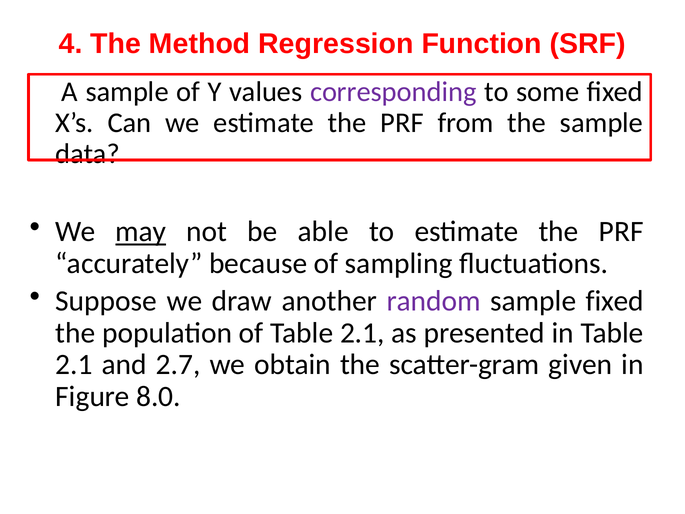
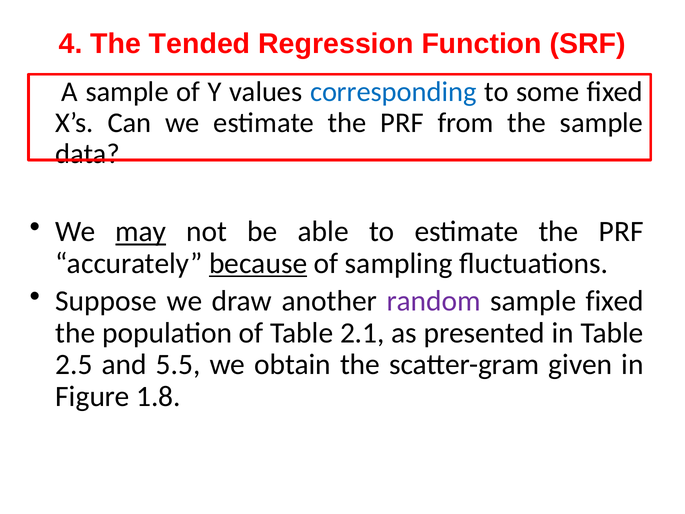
Method: Method -> Tended (200, 44)
corresponding colour: purple -> blue (393, 92)
because underline: none -> present (258, 263)
2.1: 2.1 -> 2.5 (74, 365)
2.7: 2.7 -> 5.5 (178, 365)
8.0: 8.0 -> 1.8 (158, 396)
